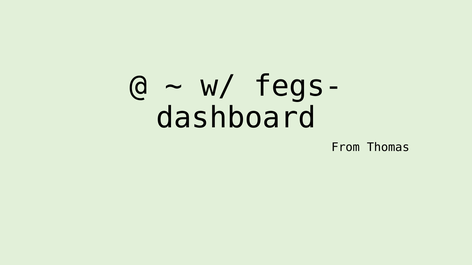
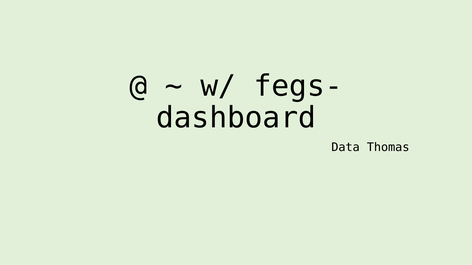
From: From -> Data (346, 148)
